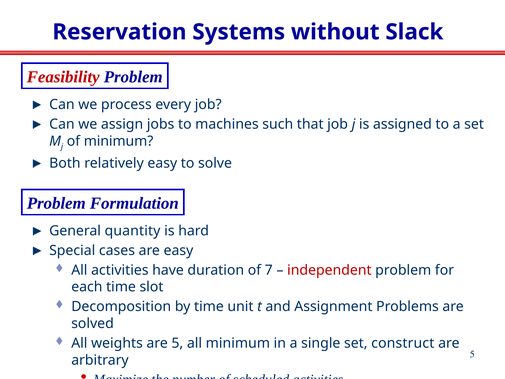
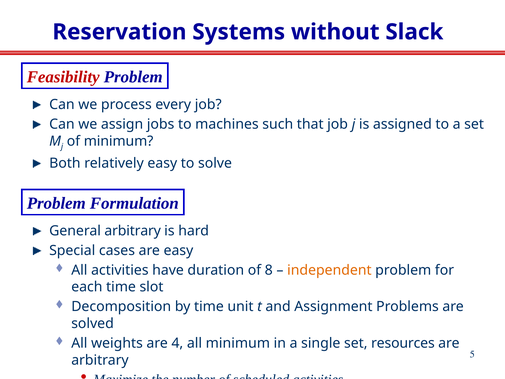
General quantity: quantity -> arbitrary (133, 231)
7: 7 -> 8 (269, 270)
independent colour: red -> orange (329, 270)
are 5: 5 -> 4 (177, 343)
construct: construct -> resources (403, 343)
